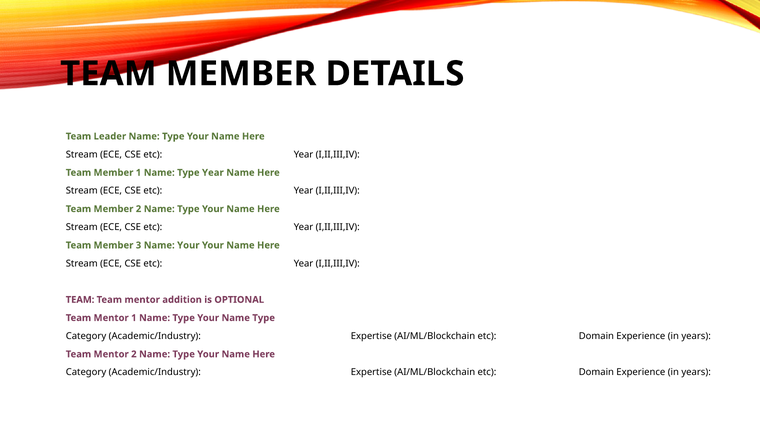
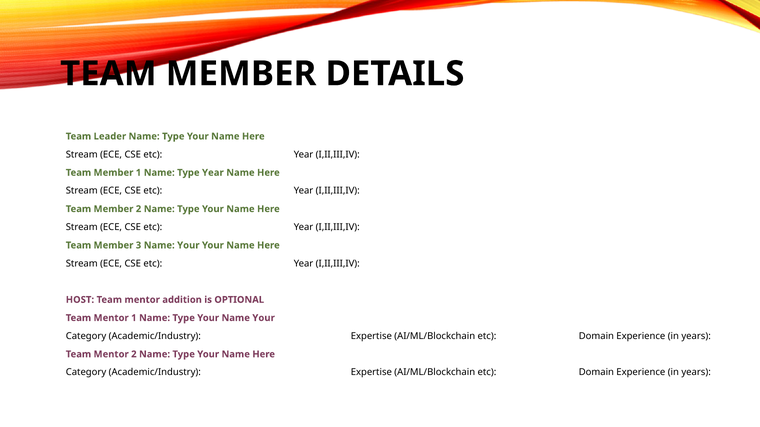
TEAM: TEAM -> HOST (80, 300)
Your Name Type: Type -> Your (264, 318)
